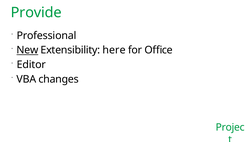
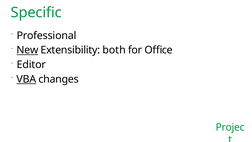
Provide: Provide -> Specific (36, 12)
here: here -> both (114, 50)
VBA underline: none -> present (26, 79)
